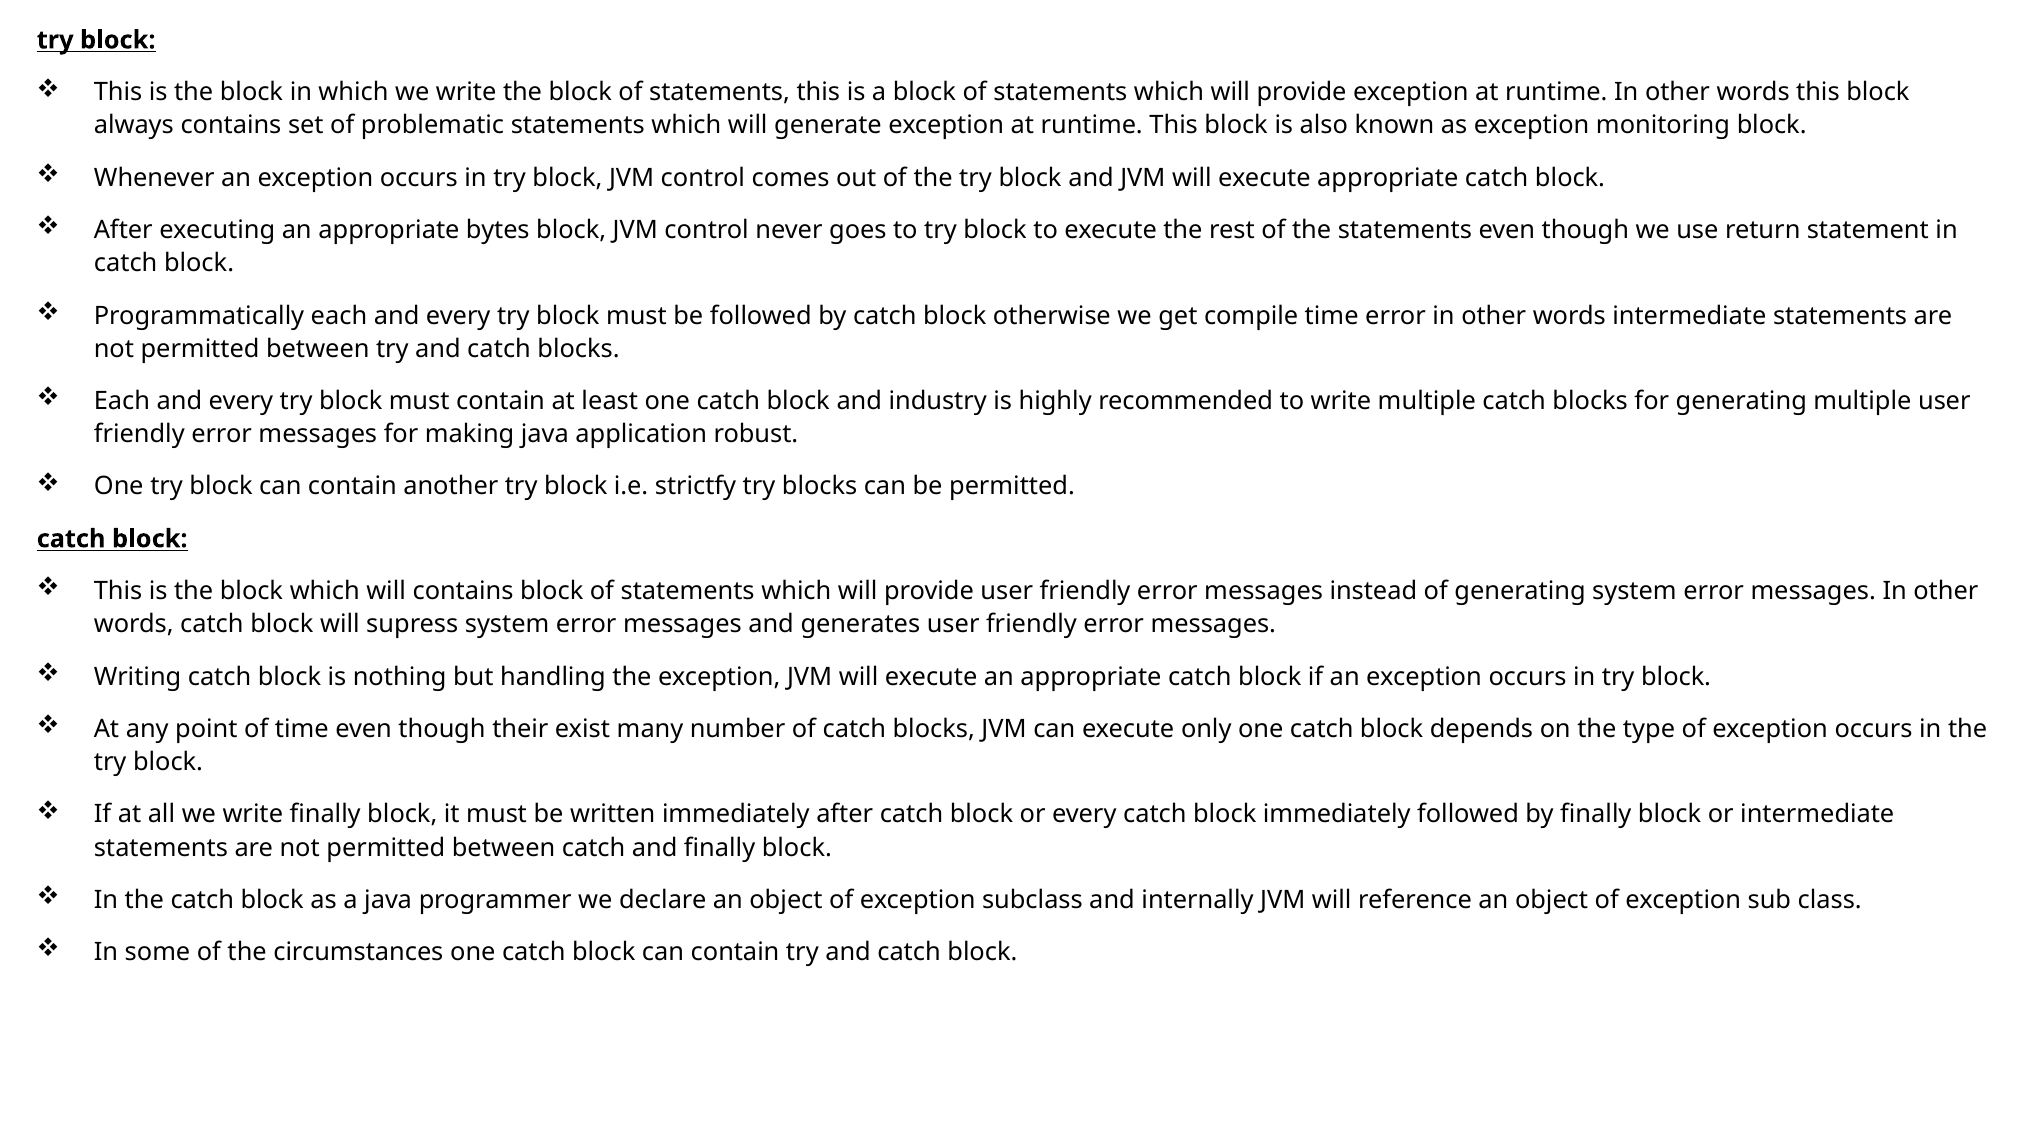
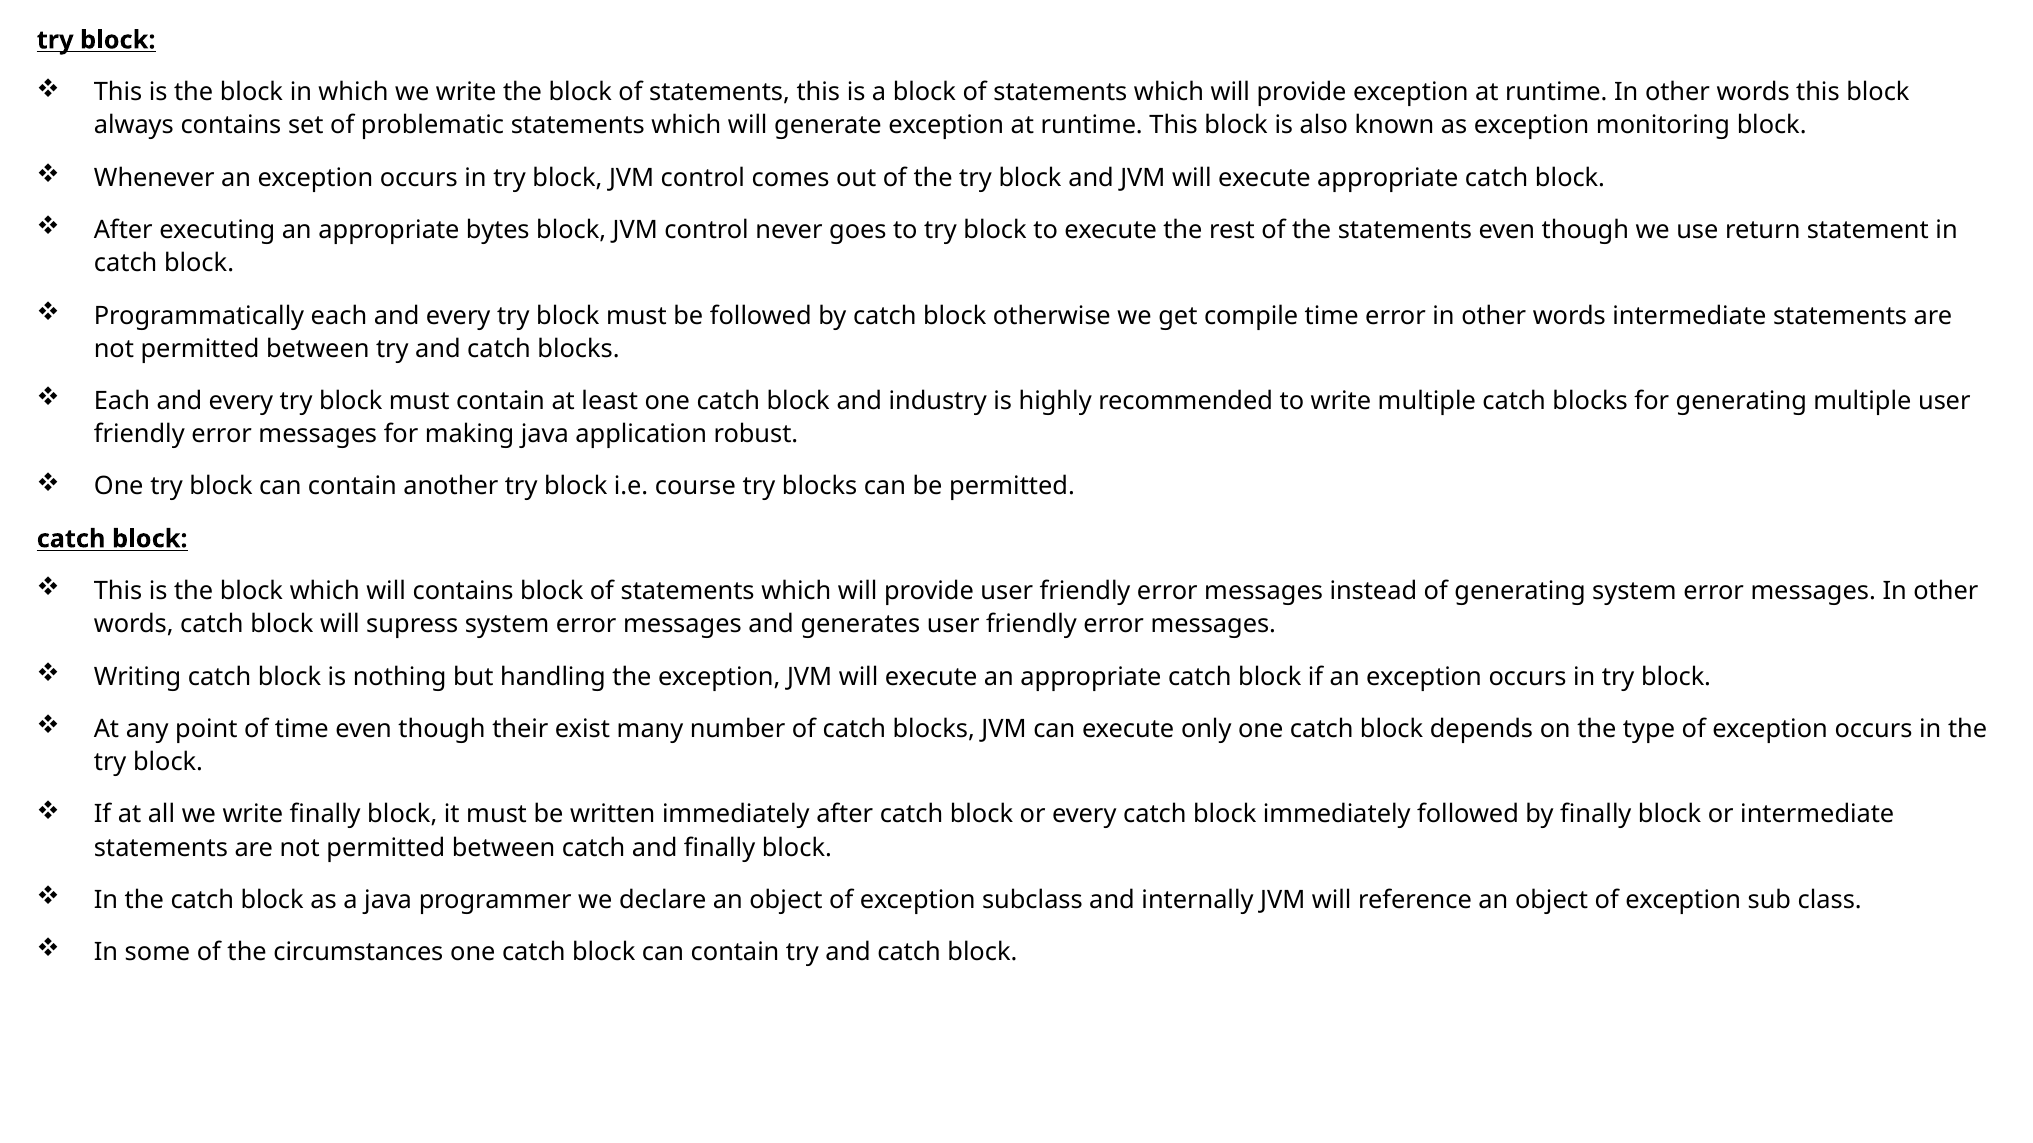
strictfy: strictfy -> course (695, 487)
